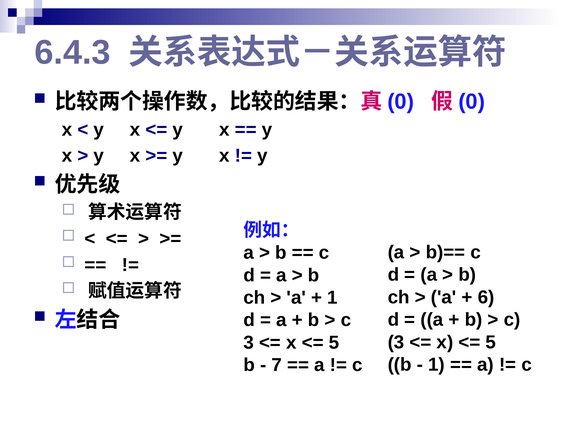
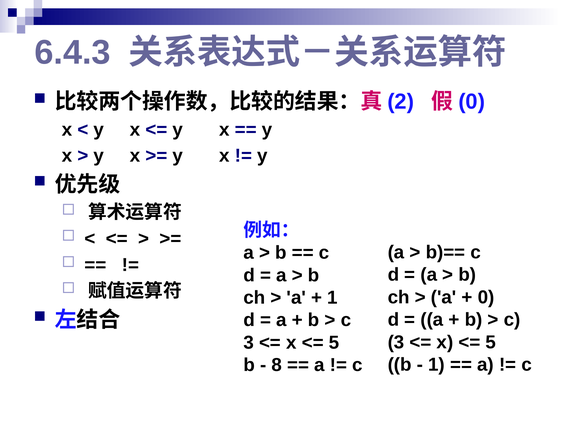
0: 0 -> 2 (401, 102)
6: 6 -> 0 (486, 298)
7: 7 -> 8 (277, 365)
